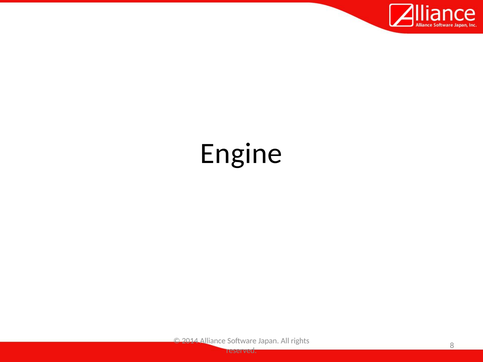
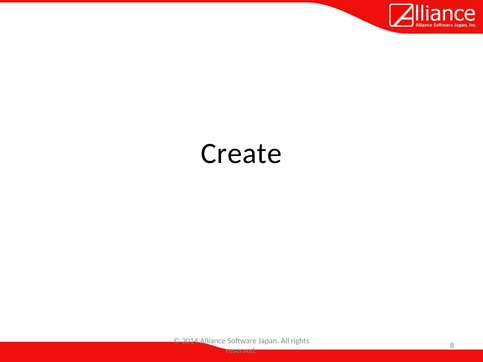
Engine: Engine -> Create (241, 153)
